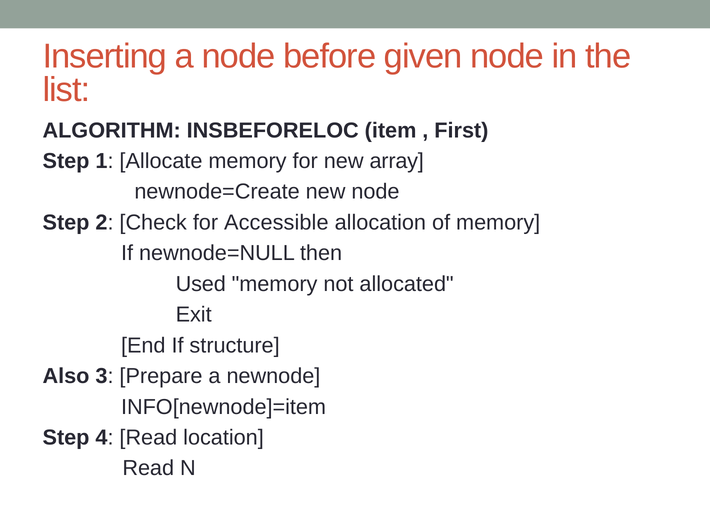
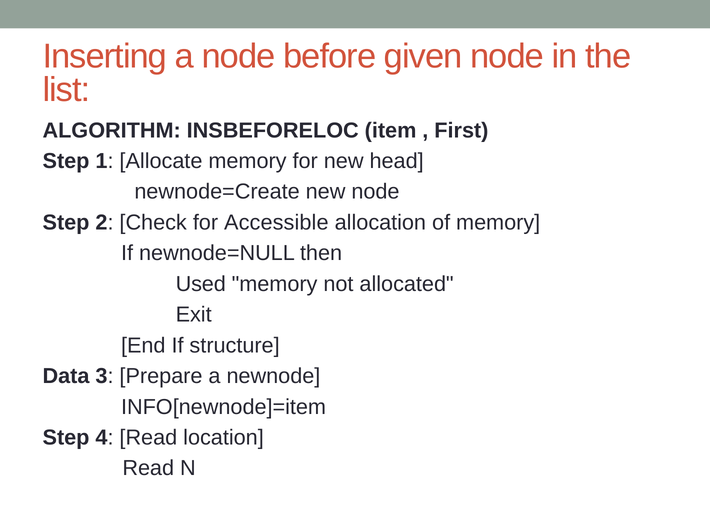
array: array -> head (397, 161)
Also: Also -> Data (66, 376)
